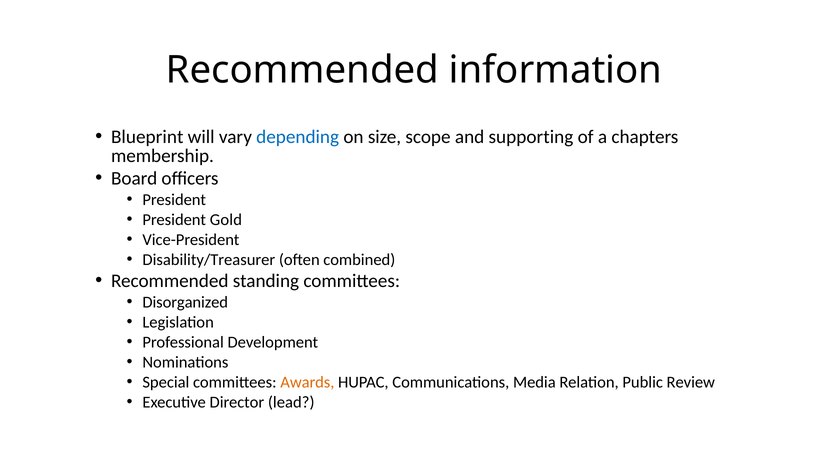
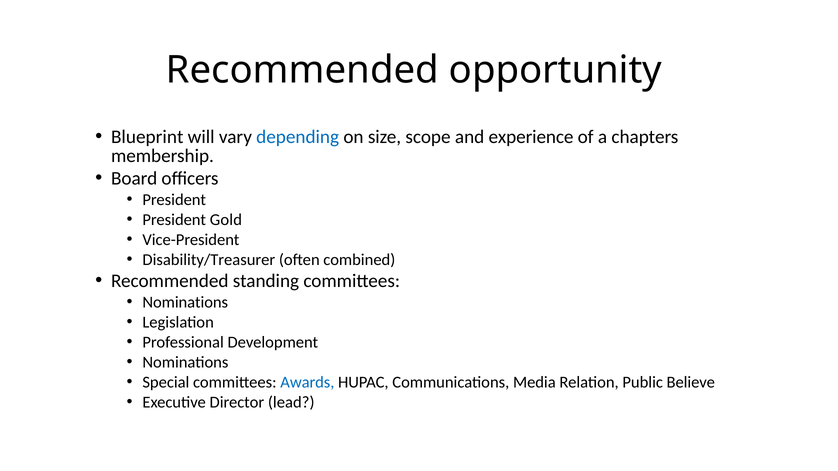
information: information -> opportunity (555, 70)
supporting: supporting -> experience (531, 137)
Disorganized: Disorganized -> Nominations (185, 302)
Awards colour: orange -> blue (307, 383)
Review: Review -> Believe (691, 383)
